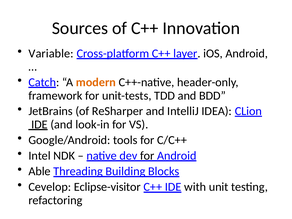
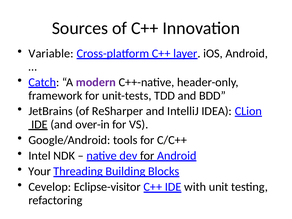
modern colour: orange -> purple (96, 82)
look-in: look-in -> over-in (93, 124)
Able: Able -> Your (40, 171)
